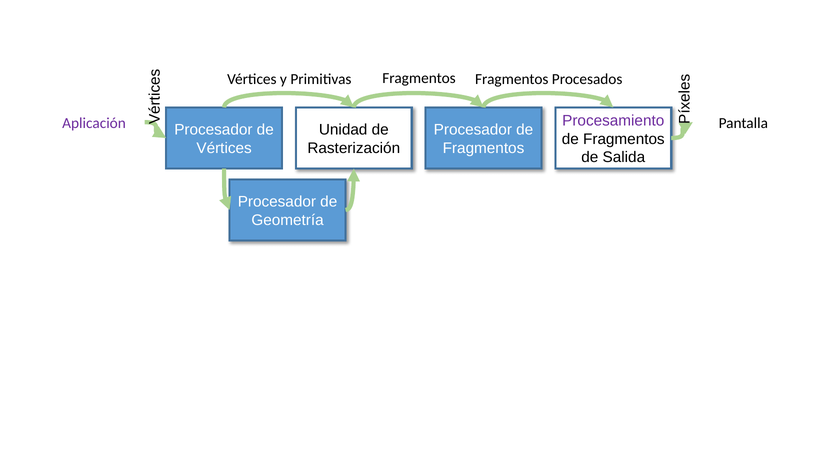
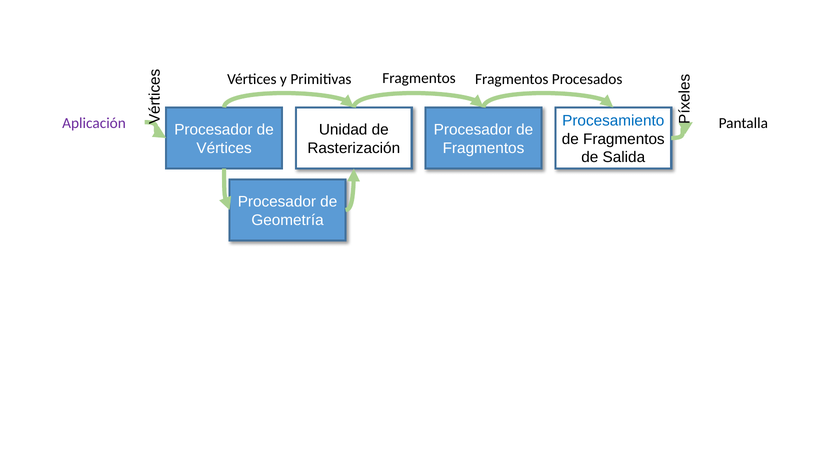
Procesamiento colour: purple -> blue (613, 121)
